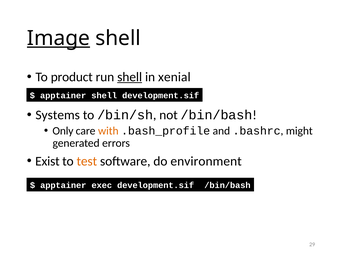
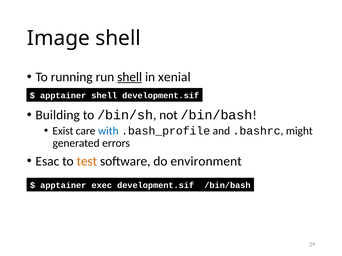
Image underline: present -> none (58, 38)
product: product -> running (72, 77)
Systems: Systems -> Building (58, 115)
Only: Only -> Exist (63, 131)
with colour: orange -> blue (108, 131)
Exist: Exist -> Esac (47, 161)
